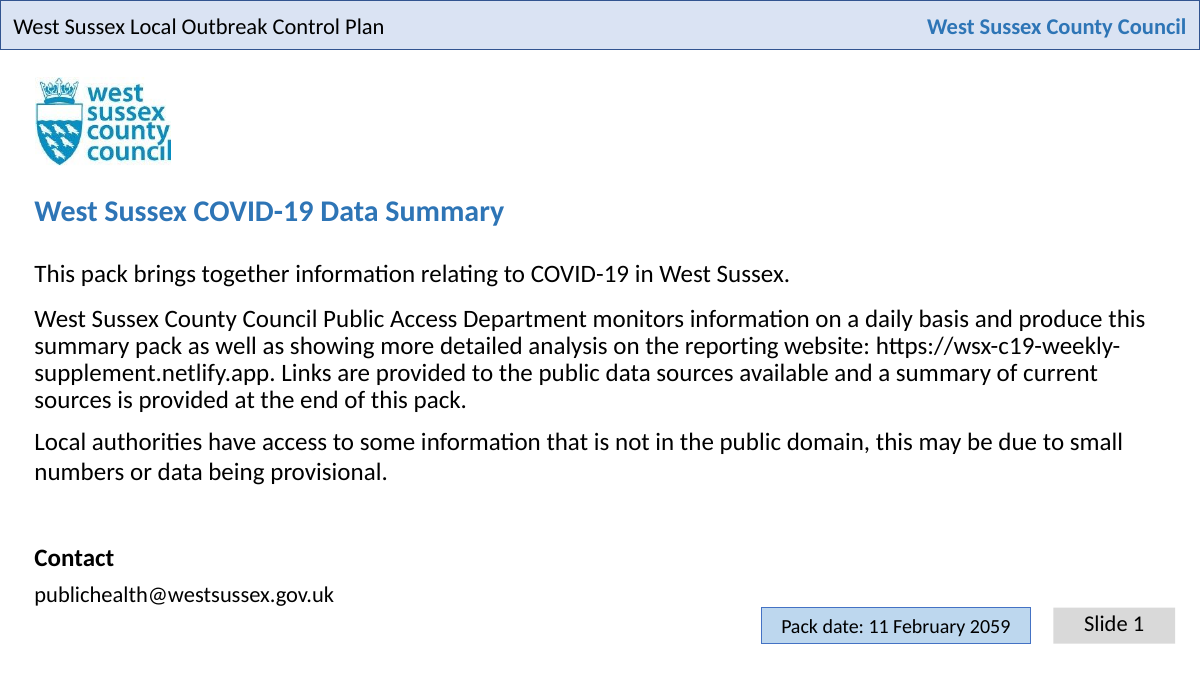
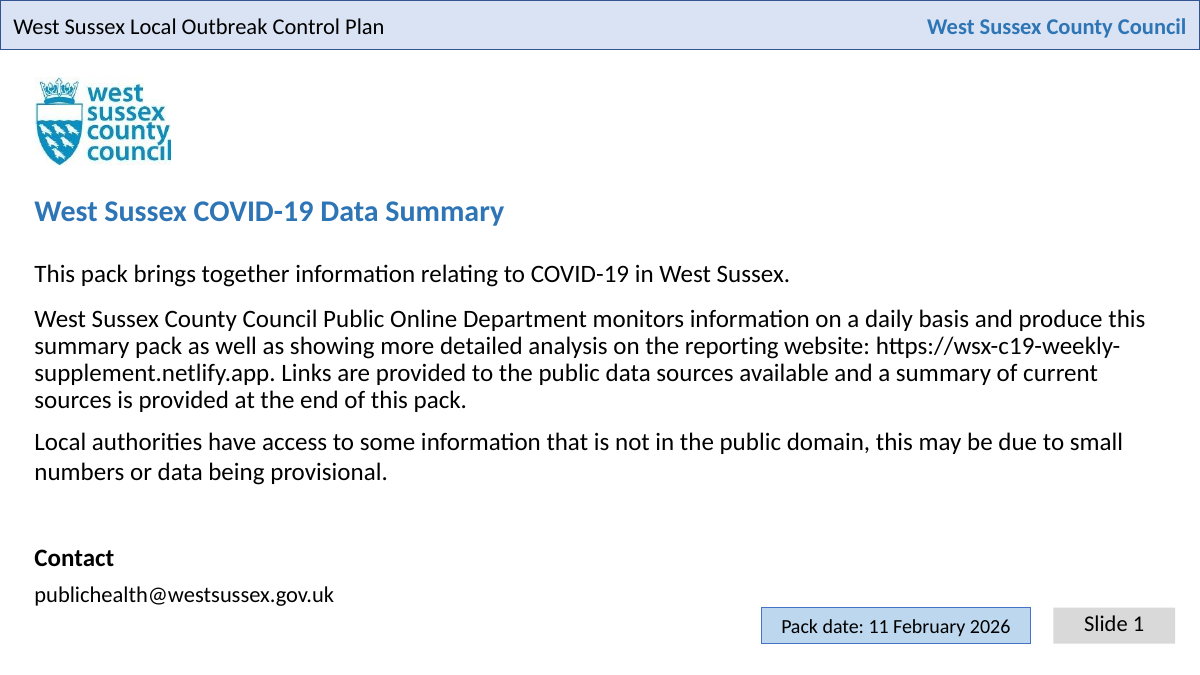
Public Access: Access -> Online (424, 319)
2059: 2059 -> 2026 (990, 627)
